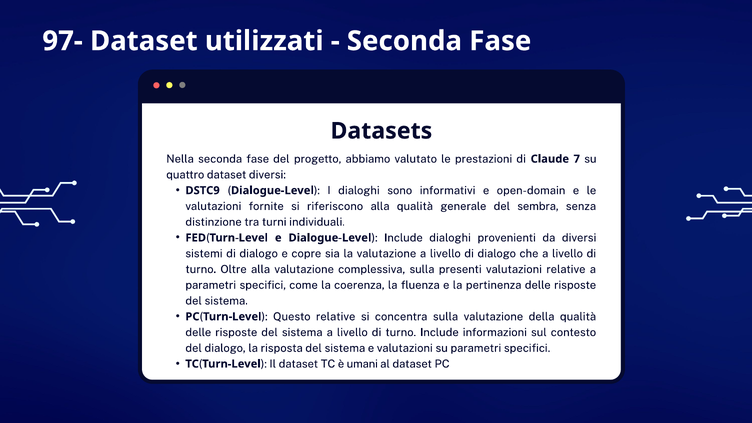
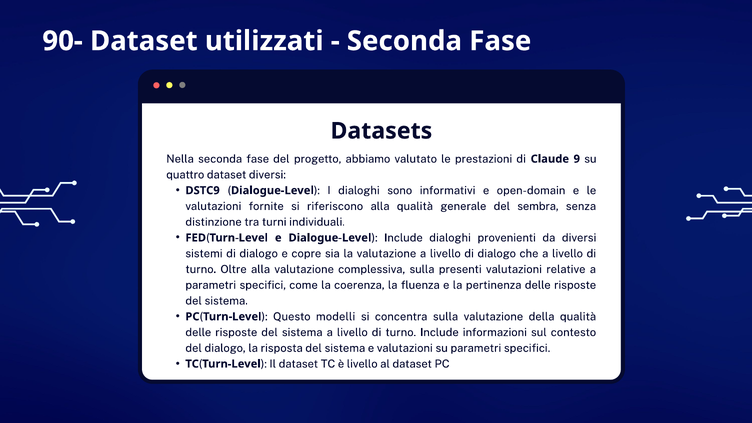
97-: 97- -> 90- (63, 41)
7: 7 -> 9 (577, 159)
Questo relative: relative -> modelli (336, 317)
è umani: umani -> livello (362, 364)
